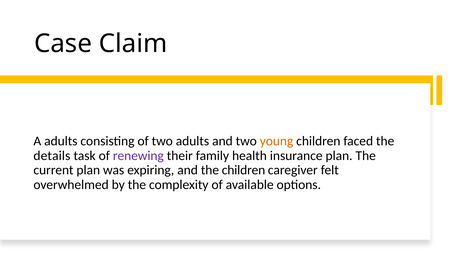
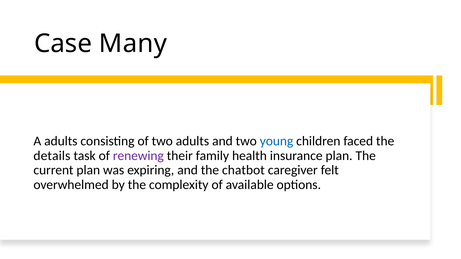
Claim: Claim -> Many (133, 44)
young colour: orange -> blue (277, 141)
the children: children -> chatbot (243, 170)
